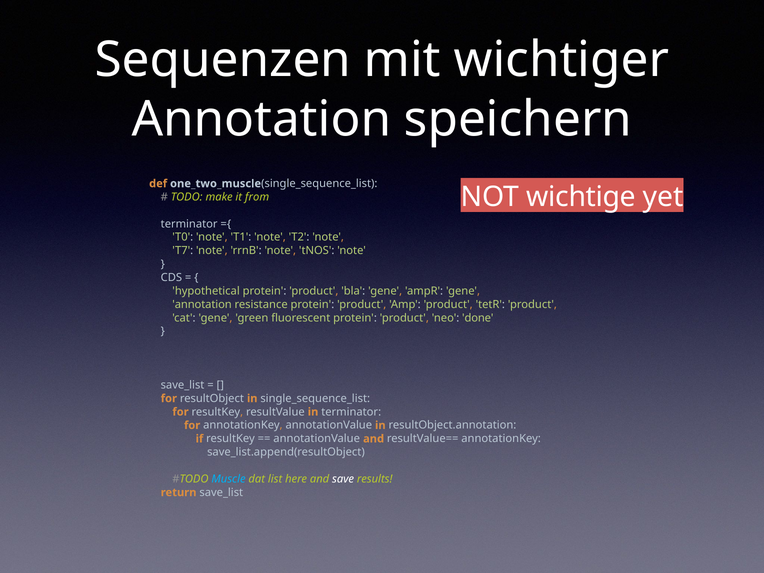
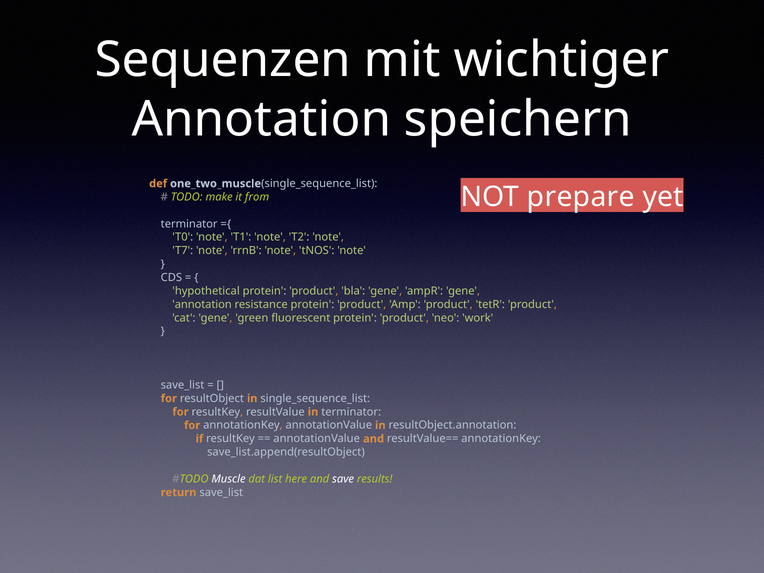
wichtige: wichtige -> prepare (581, 197)
done: done -> work (478, 318)
Muscle colour: light blue -> white (228, 479)
